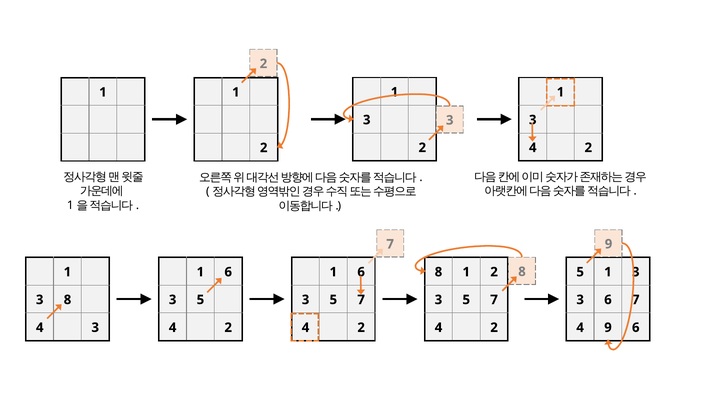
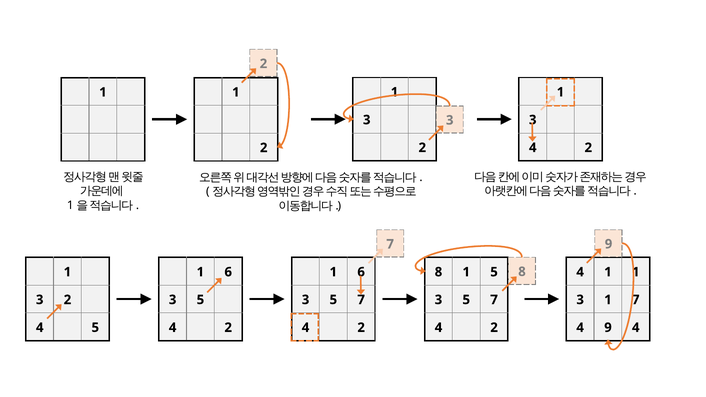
8 5: 5 -> 4 (580, 272)
3: 3 -> 1 (636, 272)
2: 2 -> 5 (494, 272)
8: 8 -> 2 (67, 300)
6: 6 -> 1 (608, 300)
4 3: 3 -> 5 (95, 328)
6: 6 -> 4 (636, 328)
